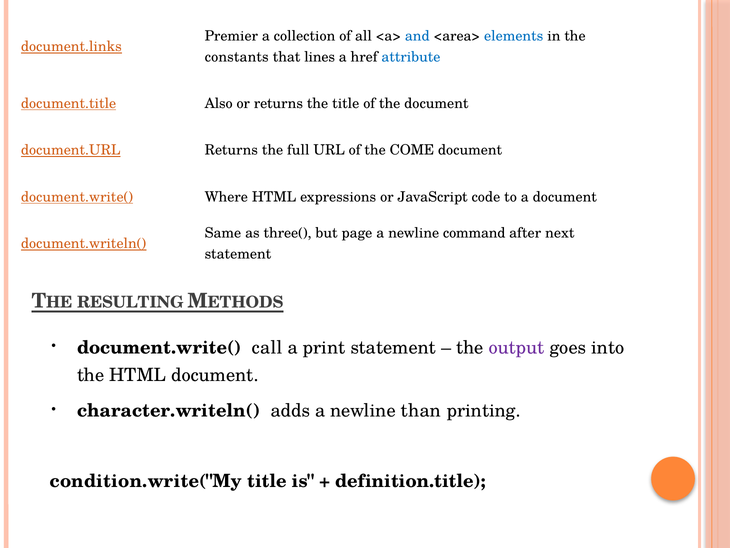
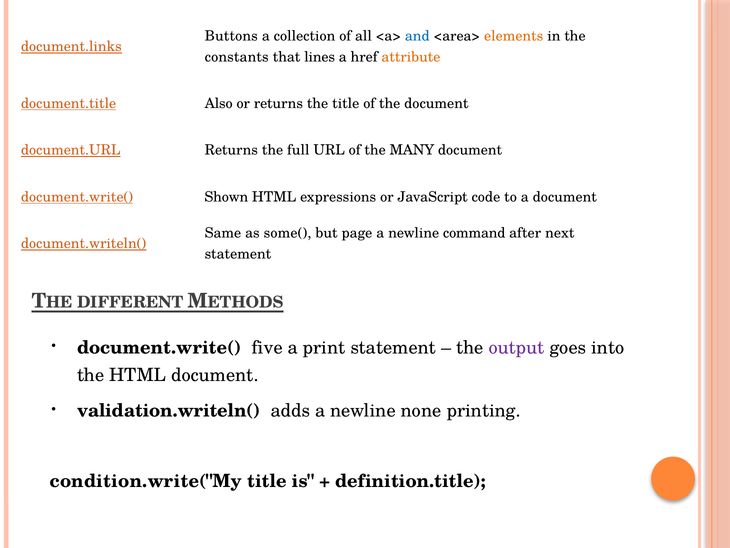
Premier: Premier -> Buttons (231, 36)
elements colour: blue -> orange (514, 36)
attribute colour: blue -> orange (411, 57)
COME: COME -> MANY (412, 150)
Where: Where -> Shown (226, 197)
three(: three( -> some( (288, 233)
RESULTING: RESULTING -> DIFFERENT (130, 302)
call: call -> five (267, 347)
character.writeln(: character.writeln( -> validation.writeln( (169, 411)
than: than -> none (421, 411)
